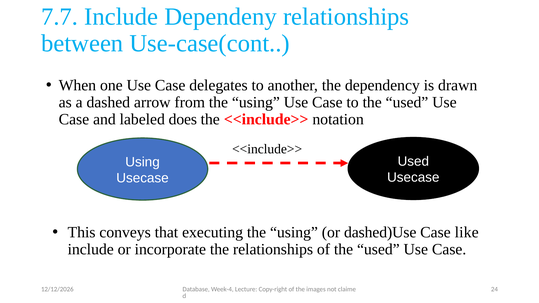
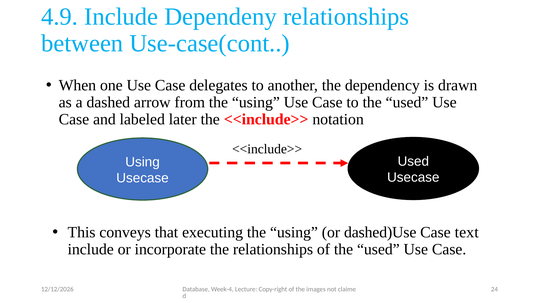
7.7: 7.7 -> 4.9 (60, 17)
does: does -> later (183, 119)
like: like -> text (467, 232)
